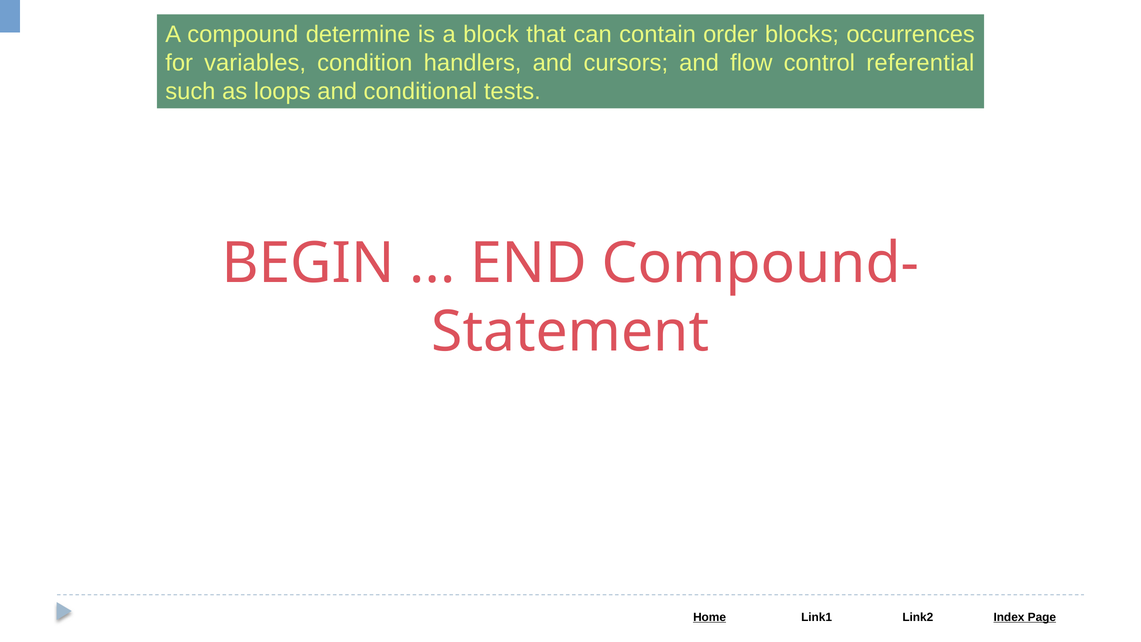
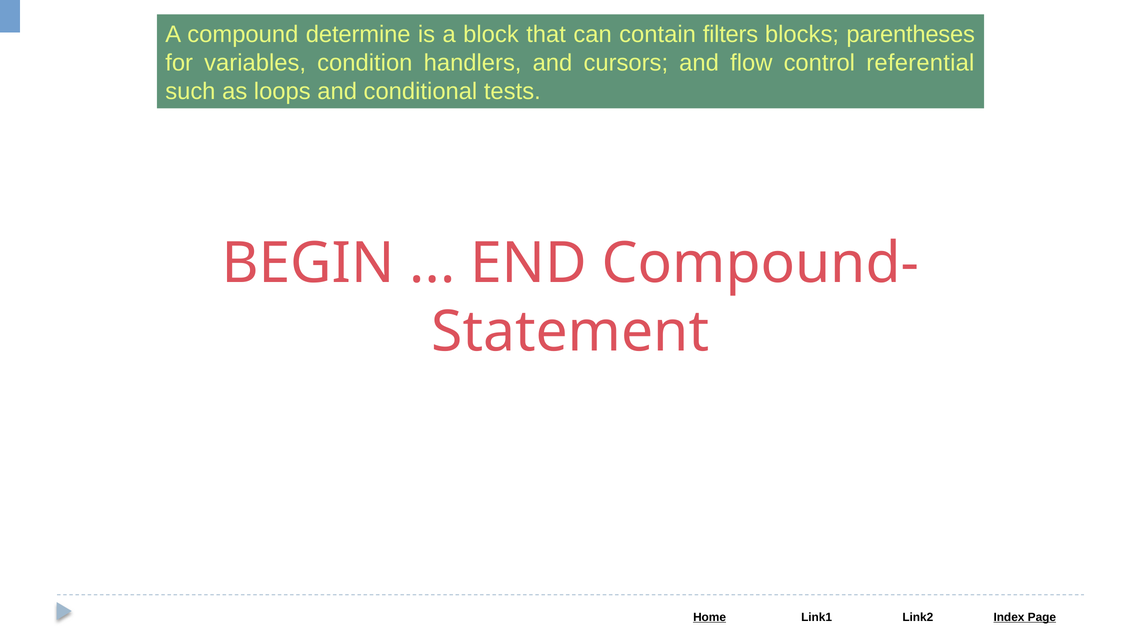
order: order -> filters (731, 34)
occurrences: occurrences -> parentheses (911, 34)
